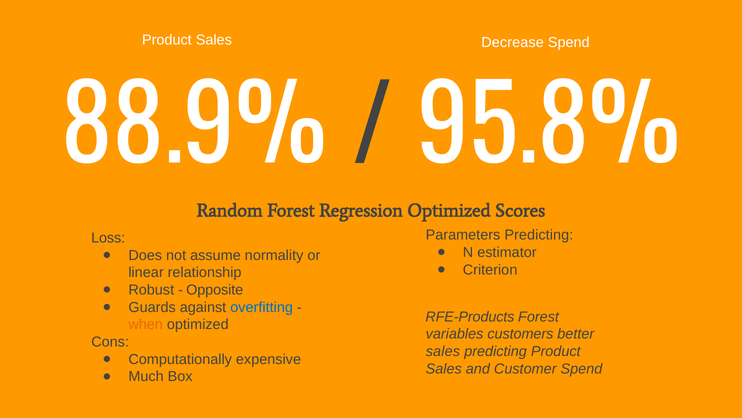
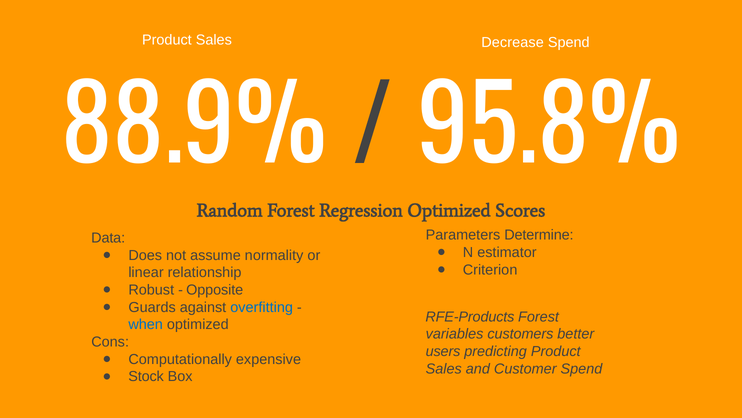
Parameters Predicting: Predicting -> Determine (539, 235)
Loss: Loss -> Data (108, 238)
when colour: orange -> blue (146, 324)
sales: sales -> users (443, 351)
Much: Much -> Stock (146, 376)
